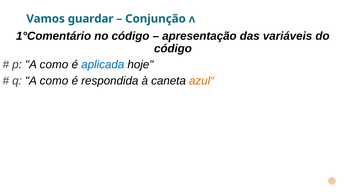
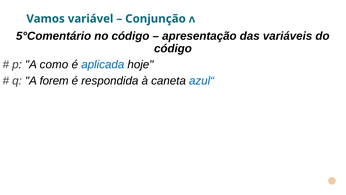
guardar: guardar -> variável (91, 19)
1°Comentário: 1°Comentário -> 5°Comentário (54, 36)
q A como: como -> forem (54, 81)
azul“ colour: orange -> blue (202, 81)
